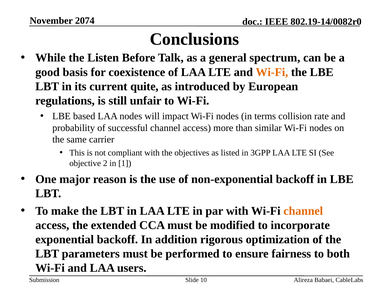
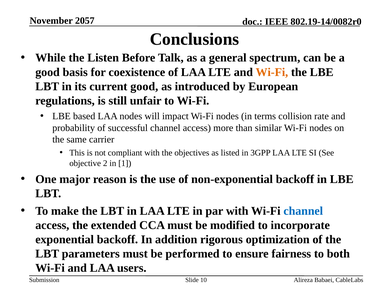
2074: 2074 -> 2057 (85, 21)
current quite: quite -> good (144, 86)
channel colour: orange -> blue (303, 211)
